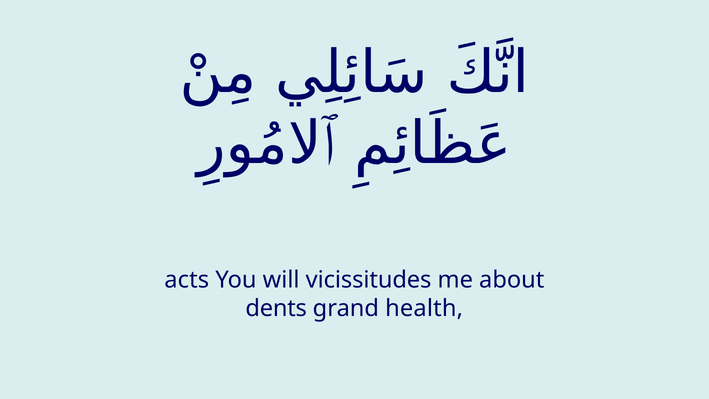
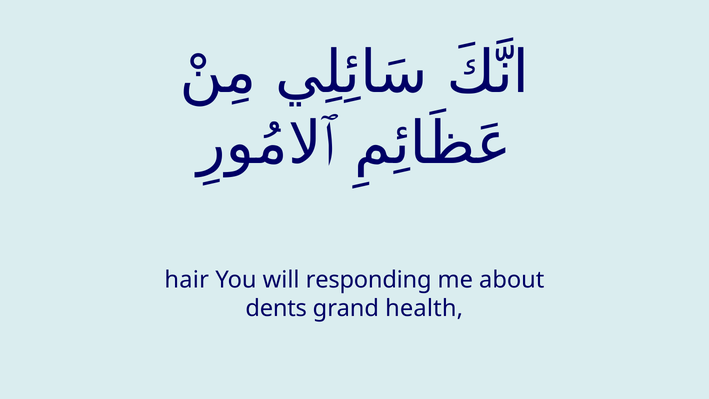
acts: acts -> hair (187, 280)
vicissitudes: vicissitudes -> responding (369, 280)
